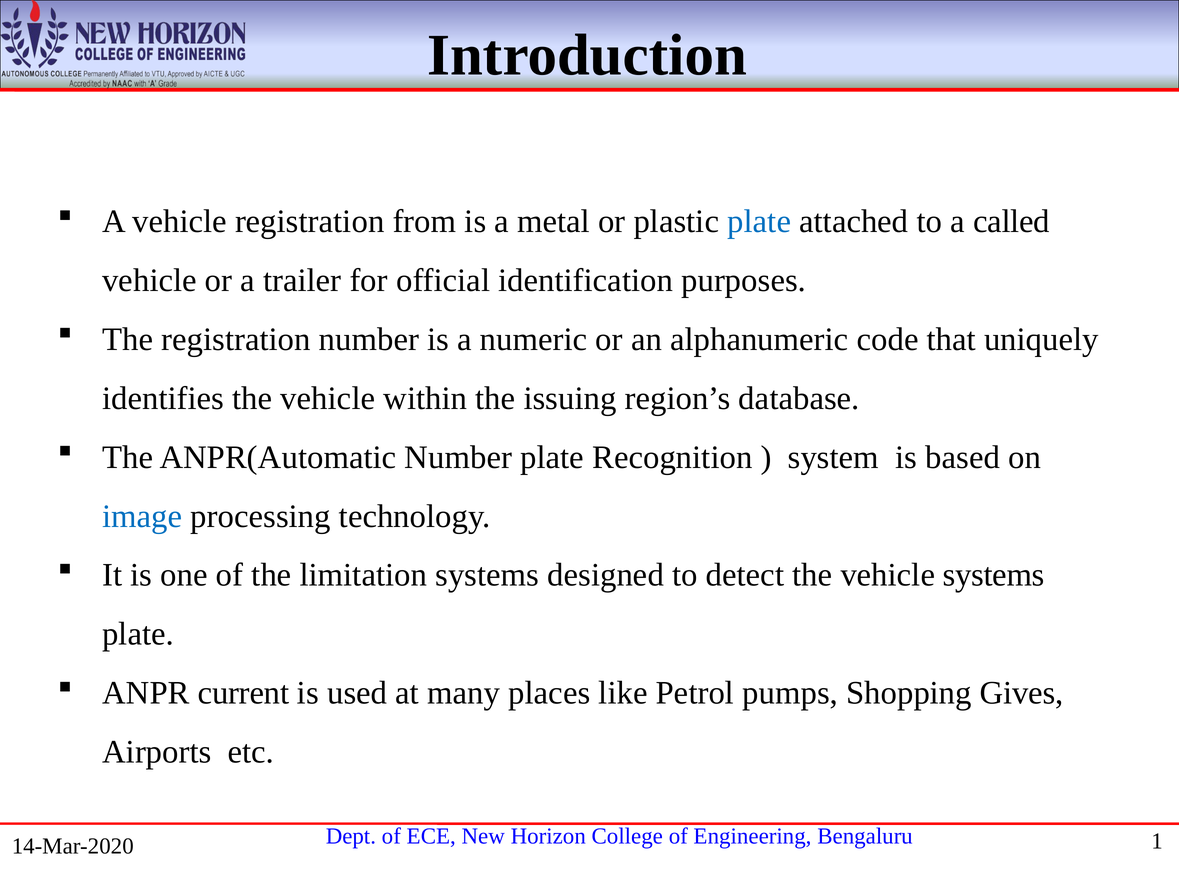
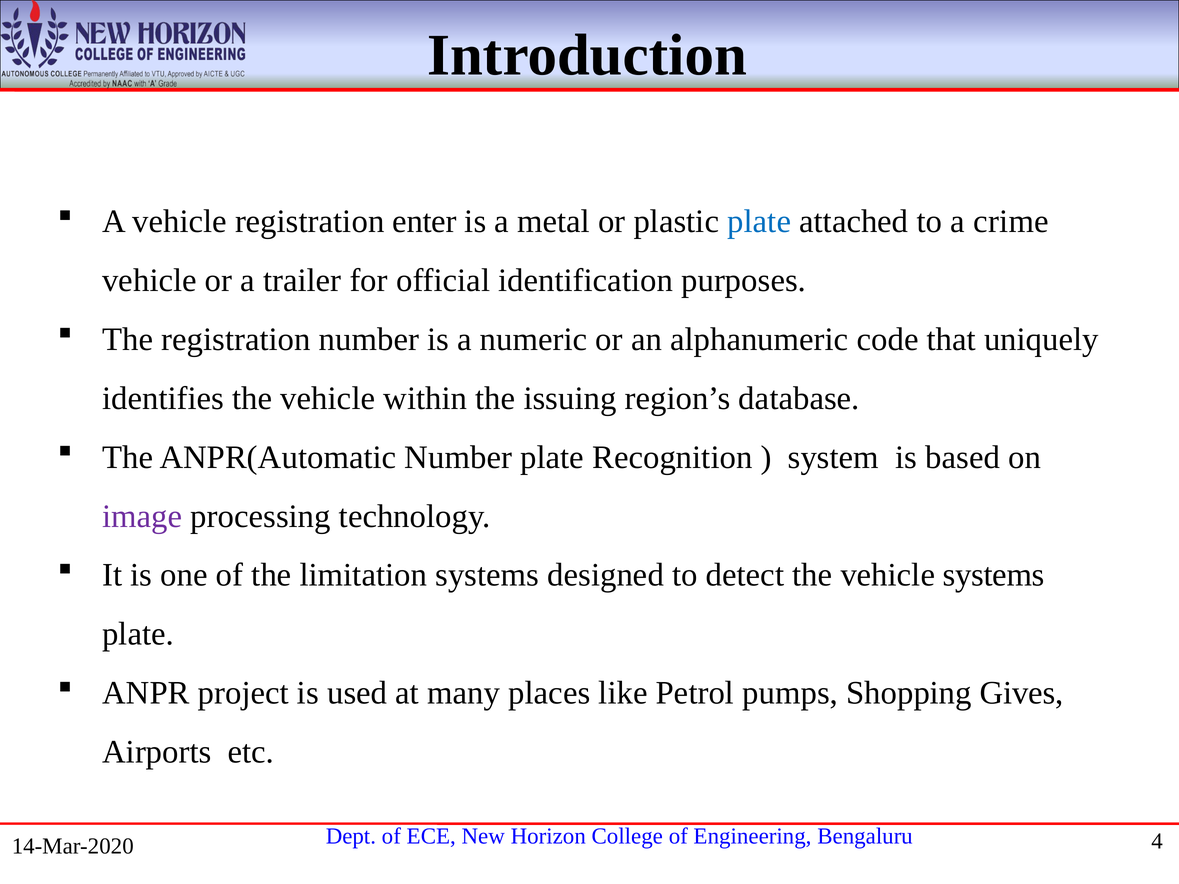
from: from -> enter (424, 222)
called: called -> crime (1011, 222)
image colour: blue -> purple (142, 516)
current: current -> project (243, 693)
1: 1 -> 4 (1157, 842)
